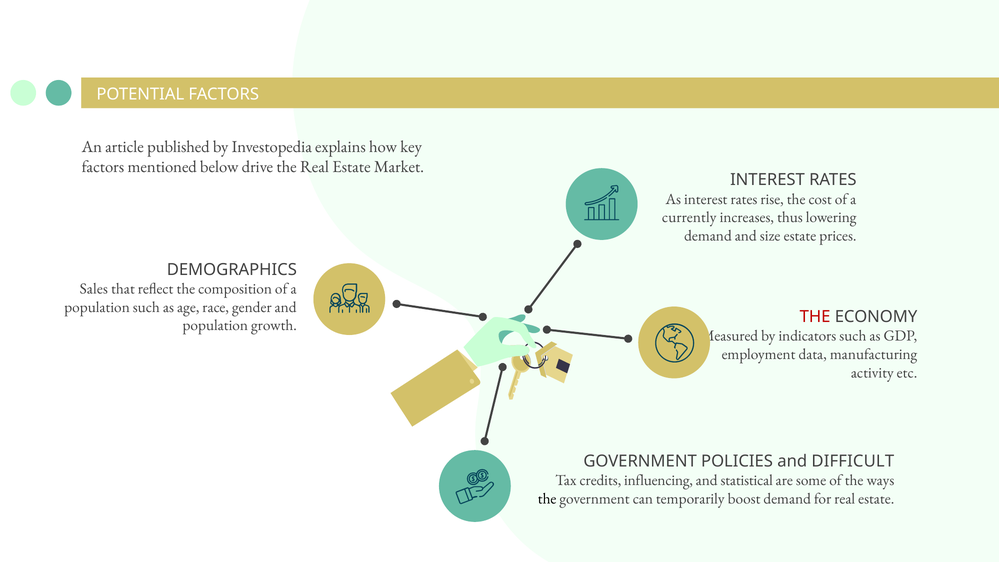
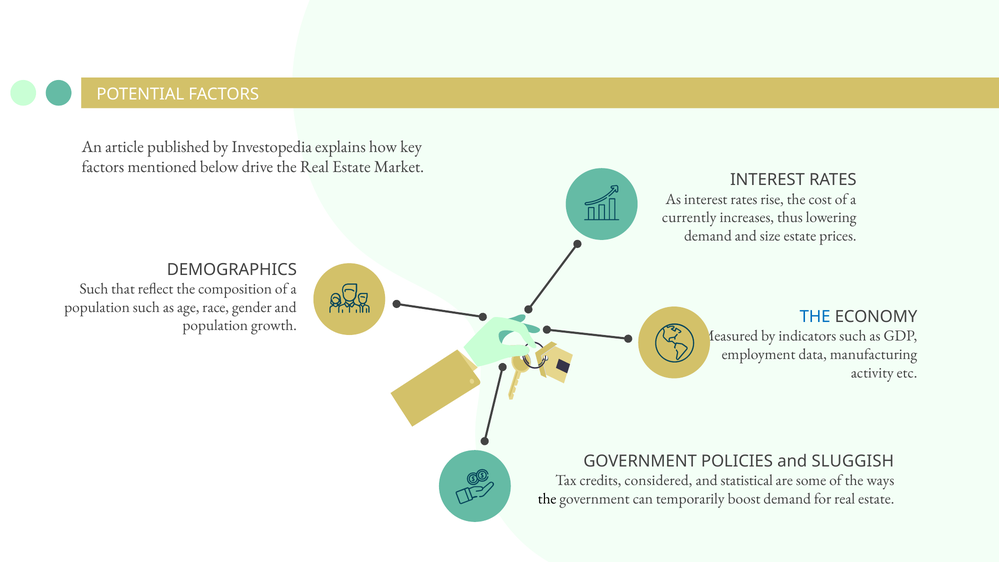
Sales: Sales -> Such (94, 289)
THE colour: red -> blue (815, 317)
DIFFICULT: DIFFICULT -> SLUGGISH (853, 461)
influencing: influencing -> considered (658, 480)
